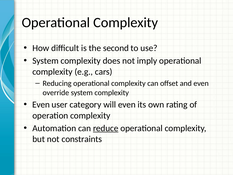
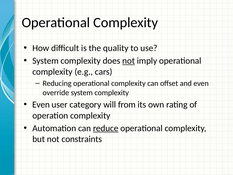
second: second -> quality (116, 48)
not underline: none -> present (129, 61)
will even: even -> from (127, 104)
